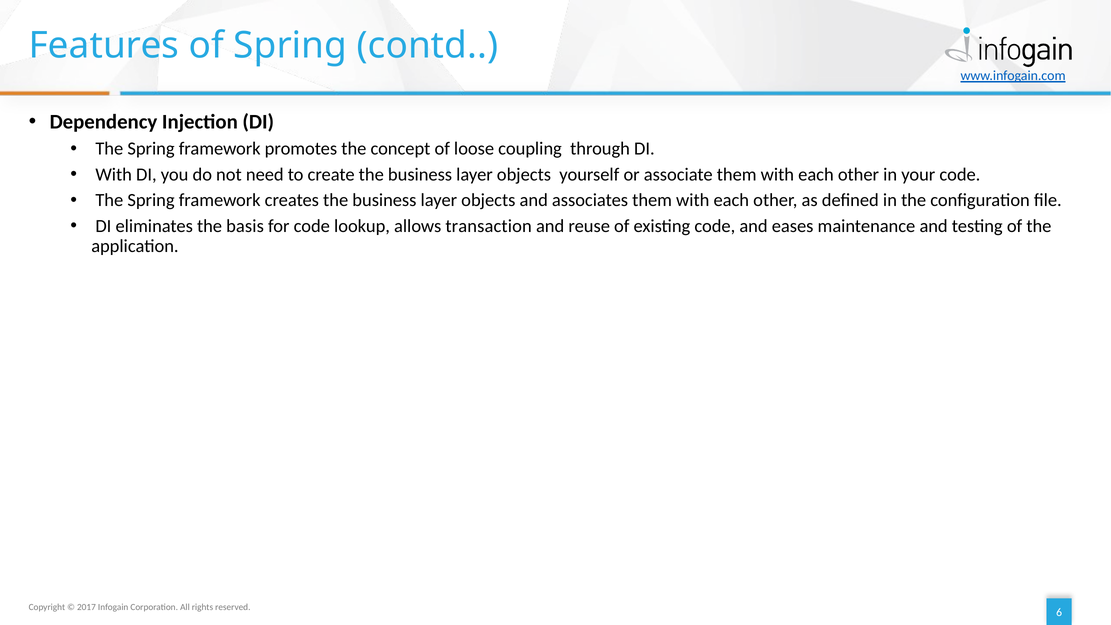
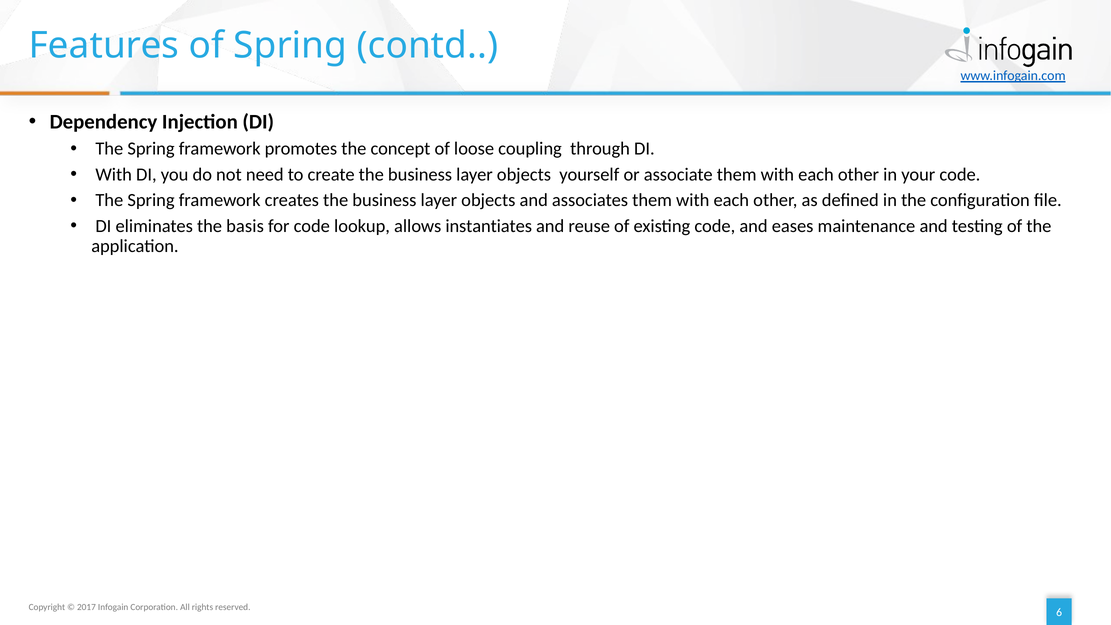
transaction: transaction -> instantiates (489, 226)
